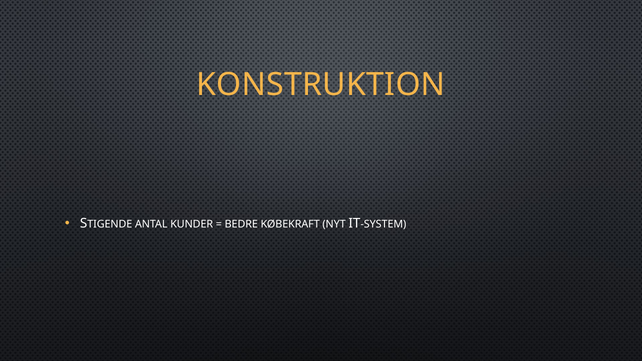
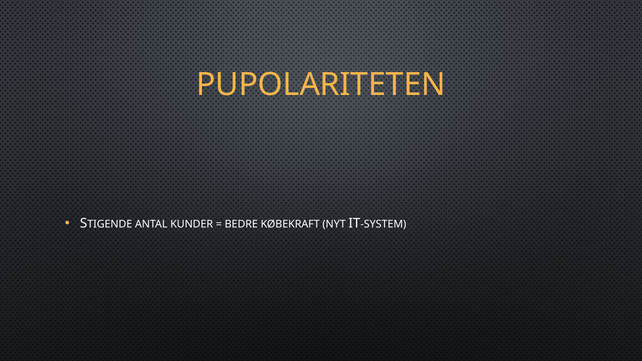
KONSTRUKTION: KONSTRUKTION -> PUPOLARITETEN (321, 84)
